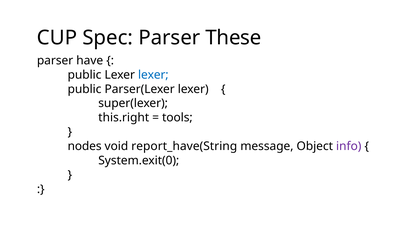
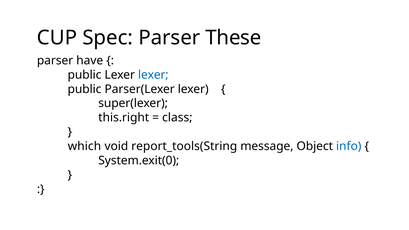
tools: tools -> class (177, 118)
nodes: nodes -> which (84, 146)
report_have(String: report_have(String -> report_tools(String (184, 146)
info colour: purple -> blue (349, 146)
